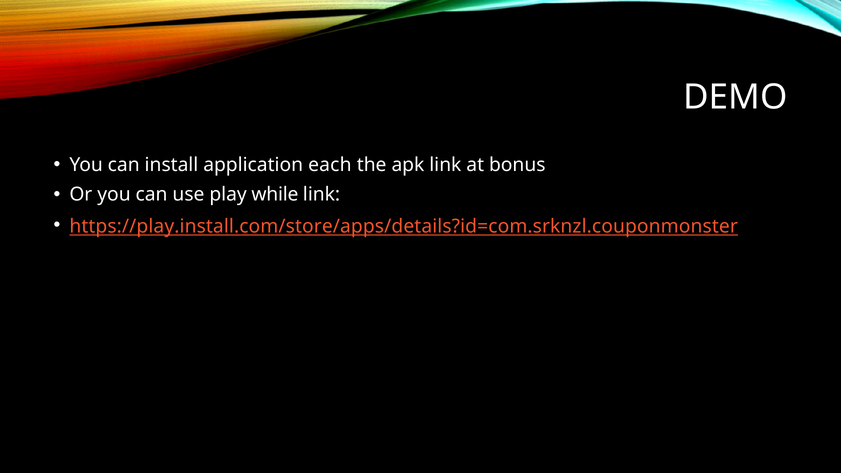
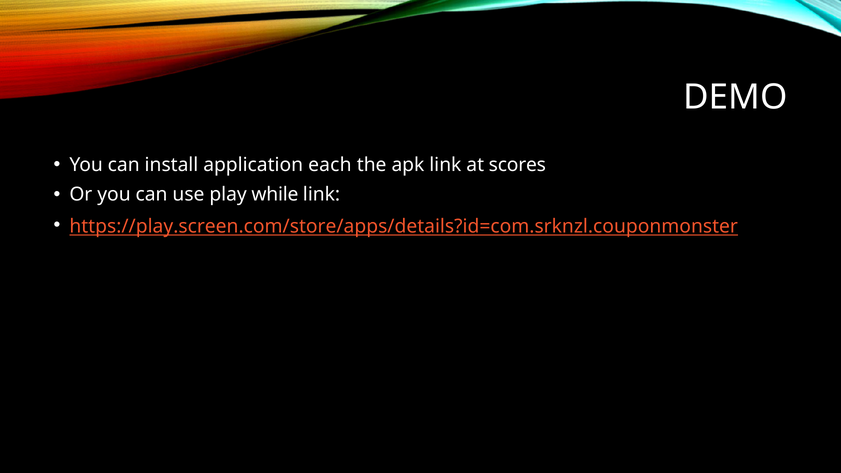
bonus: bonus -> scores (517, 165)
https://play.install.com/store/apps/details?id=com.srknzl.couponmonster: https://play.install.com/store/apps/details?id=com.srknzl.couponmonster -> https://play.screen.com/store/apps/details?id=com.srknzl.couponmonster (404, 226)
